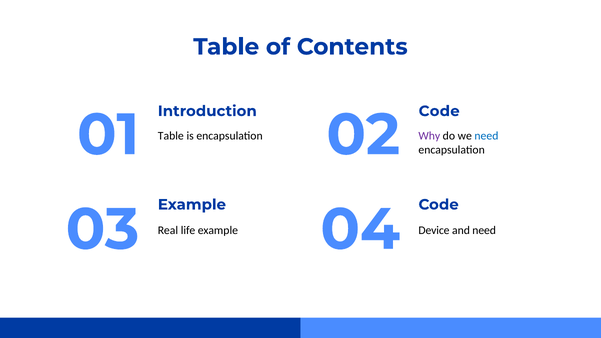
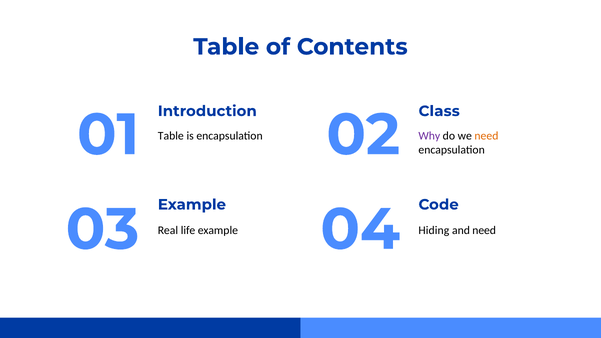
Code: Code -> Class (439, 111)
need colour: blue -> orange (486, 136)
Device: Device -> Hiding (434, 231)
